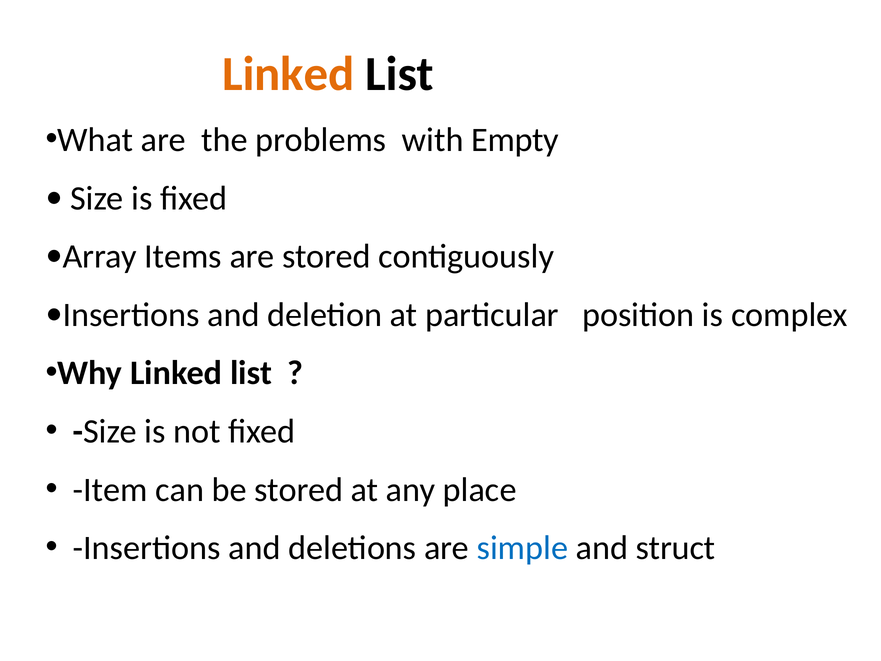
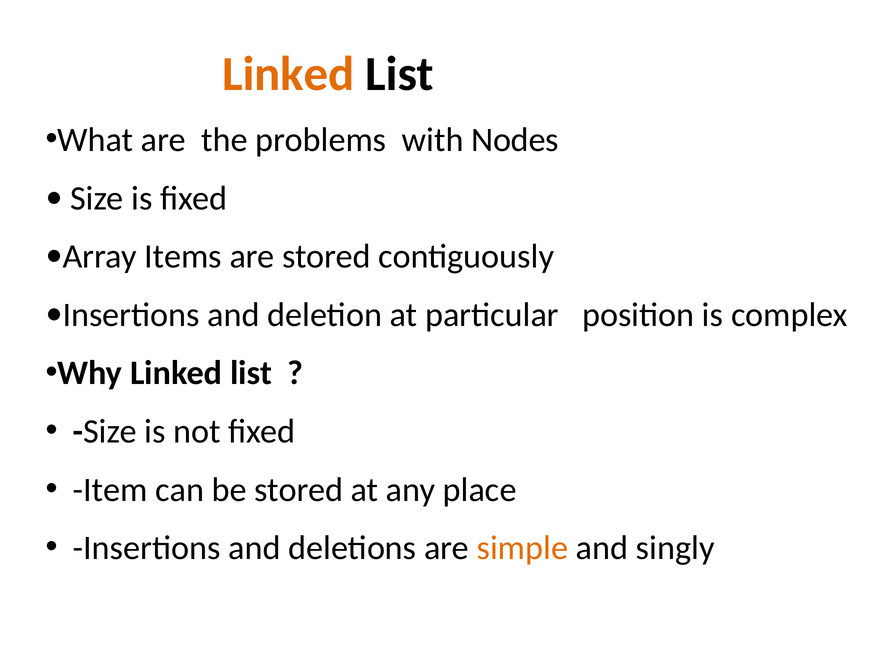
Empty: Empty -> Nodes (515, 140)
simple colour: blue -> orange (522, 548)
struct: struct -> singly (675, 548)
